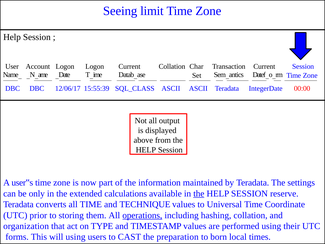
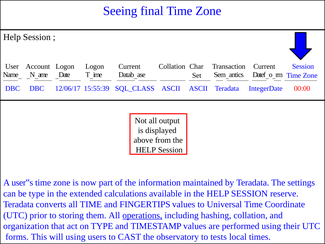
limit: limit -> final (152, 11)
be only: only -> type (37, 193)
the underline: present -> none (199, 193)
TECHNIQUE: TECHNIQUE -> FINGERTIPS (145, 204)
preparation: preparation -> observatory (178, 237)
born: born -> tests (219, 237)
